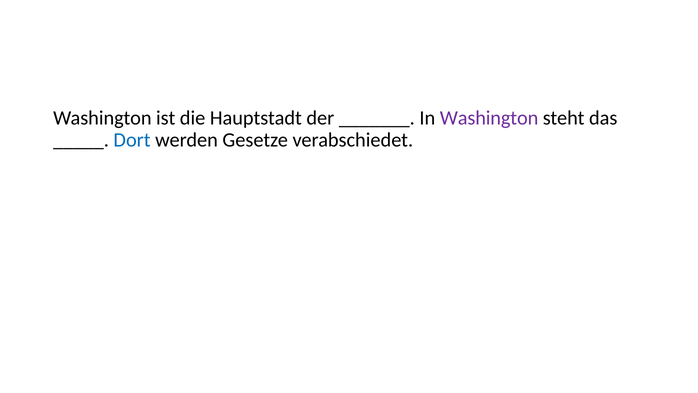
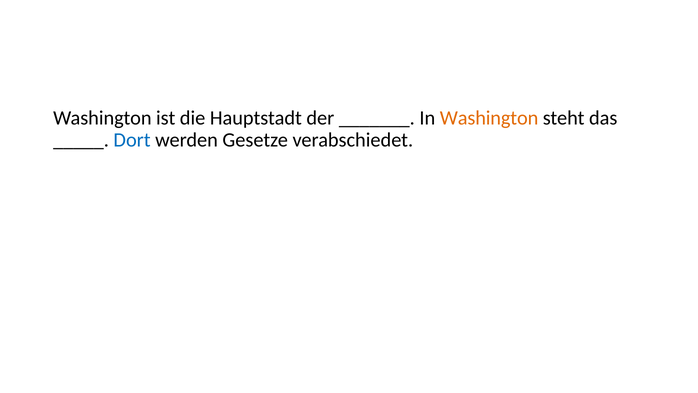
Washington colour: purple -> orange (489, 118)
